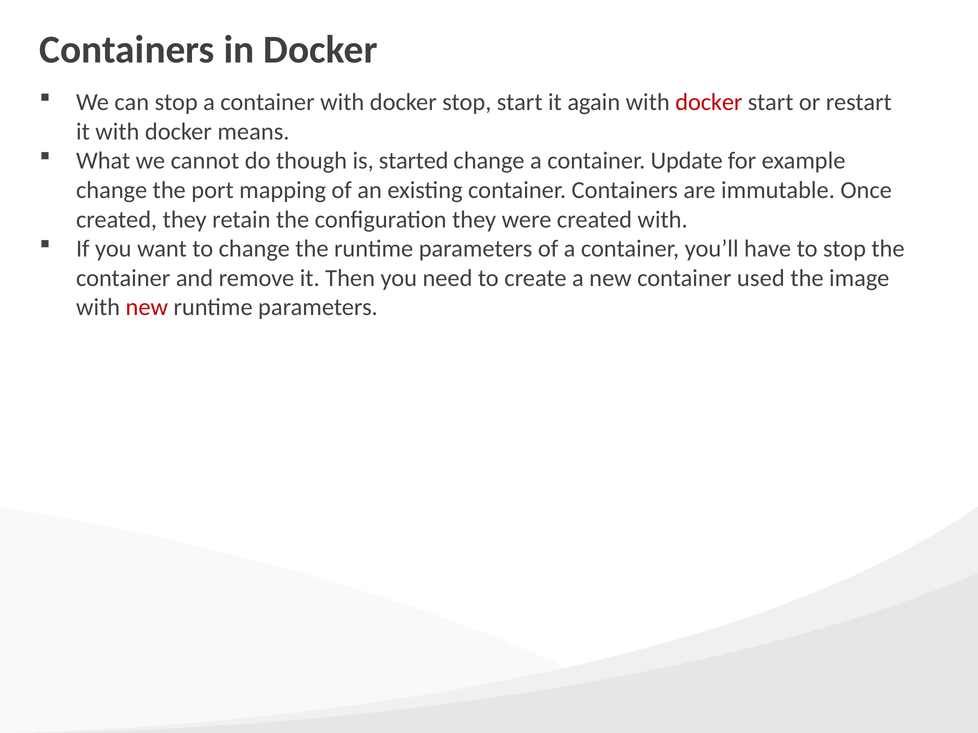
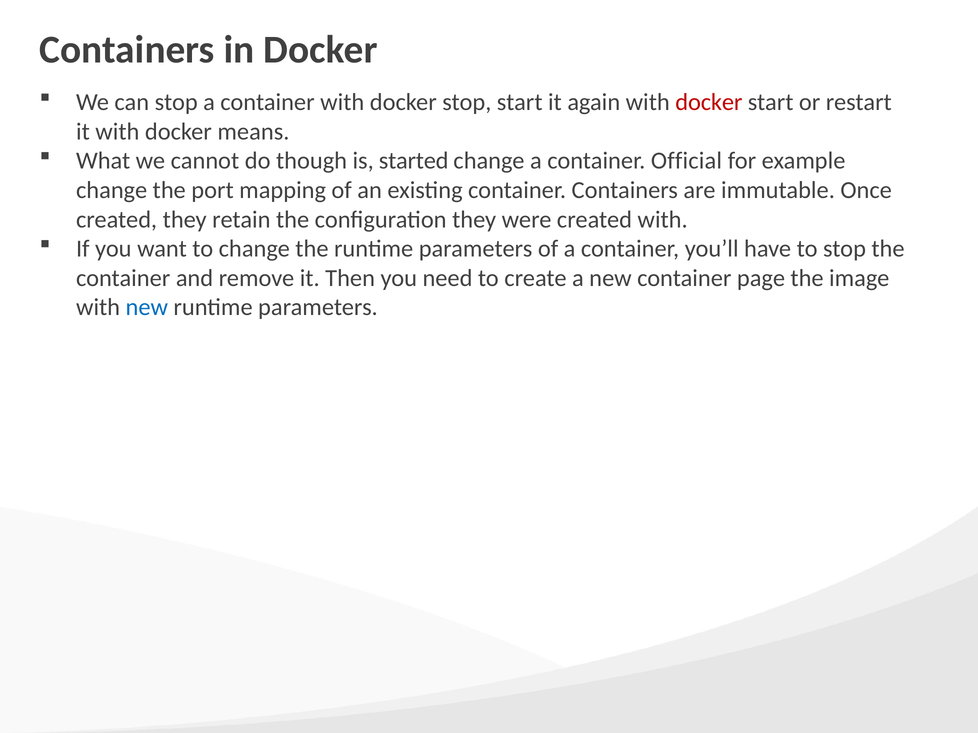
Update: Update -> Official (686, 161)
used: used -> page (761, 278)
new colour: red -> blue (147, 308)
